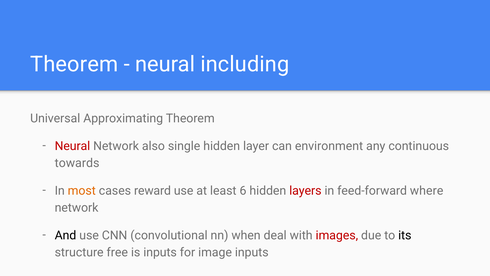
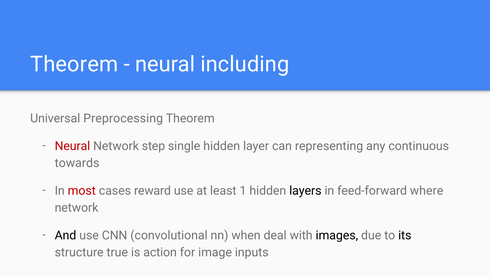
Approximating: Approximating -> Preprocessing (123, 118)
also: also -> step (153, 146)
environment: environment -> representing (329, 146)
most colour: orange -> red (82, 191)
6: 6 -> 1 (243, 191)
layers colour: red -> black (305, 191)
images colour: red -> black (337, 235)
free: free -> true (117, 252)
is inputs: inputs -> action (160, 252)
